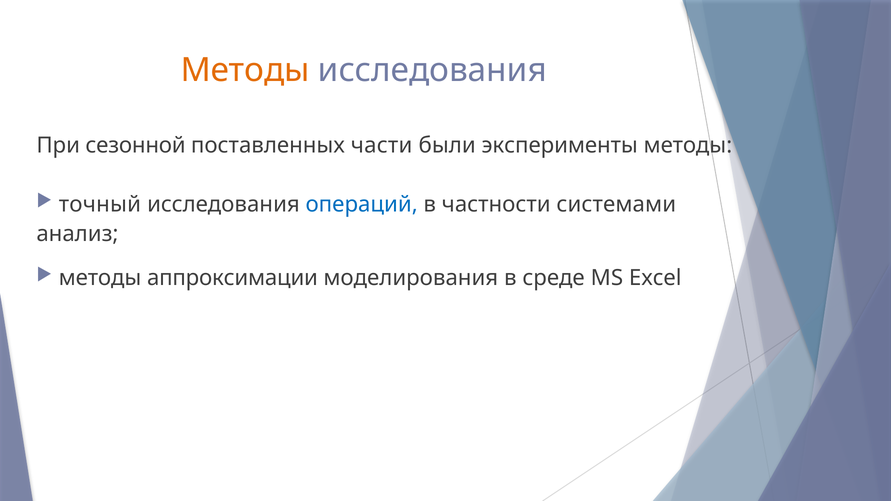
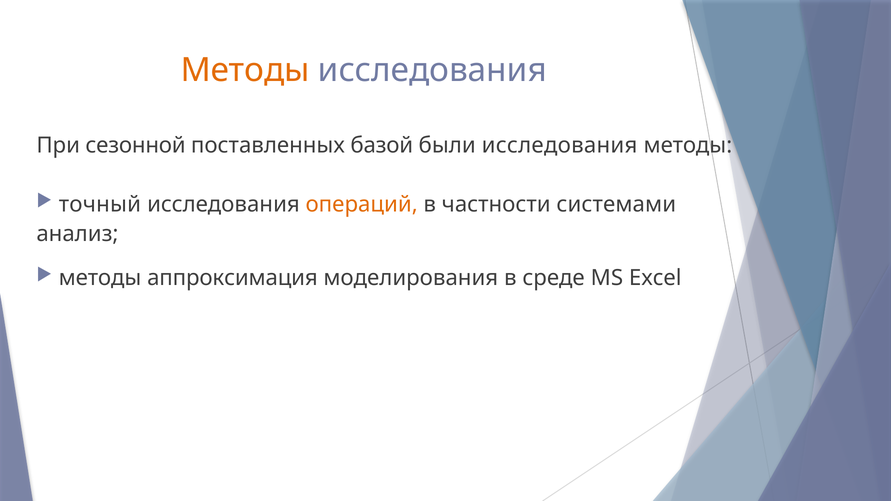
части: части -> базой (382, 145)
были эксперименты: эксперименты -> исследования (560, 145)
операций colour: blue -> orange (362, 204)
аппроксимации: аппроксимации -> аппроксимация (232, 278)
